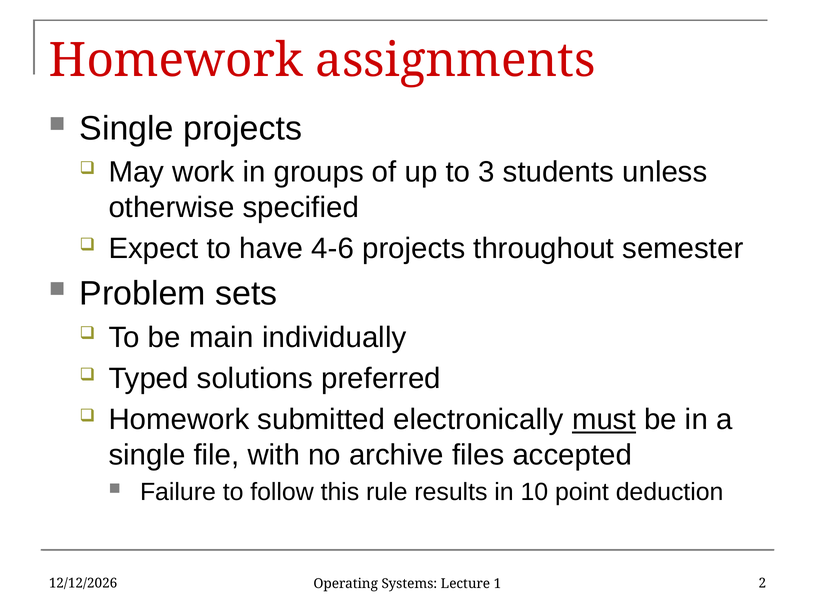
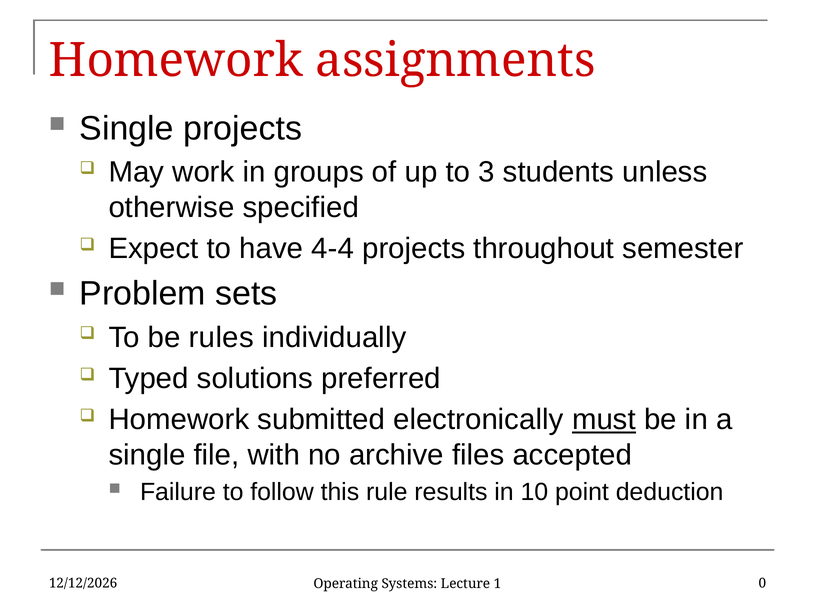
4-6: 4-6 -> 4-4 (333, 249)
main: main -> rules (221, 337)
2: 2 -> 0 (762, 584)
